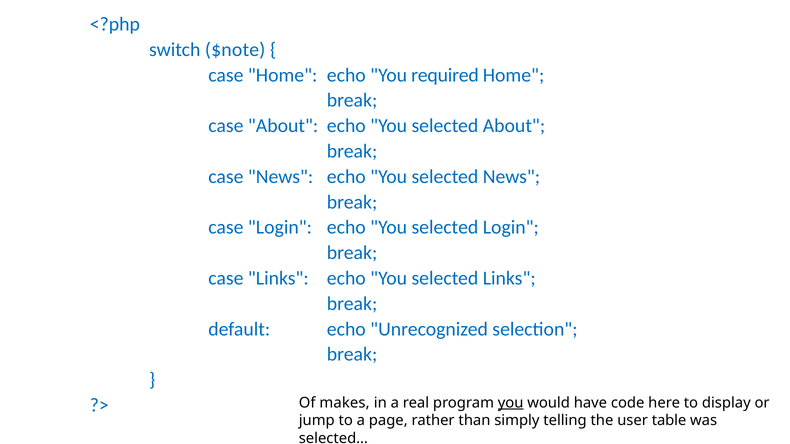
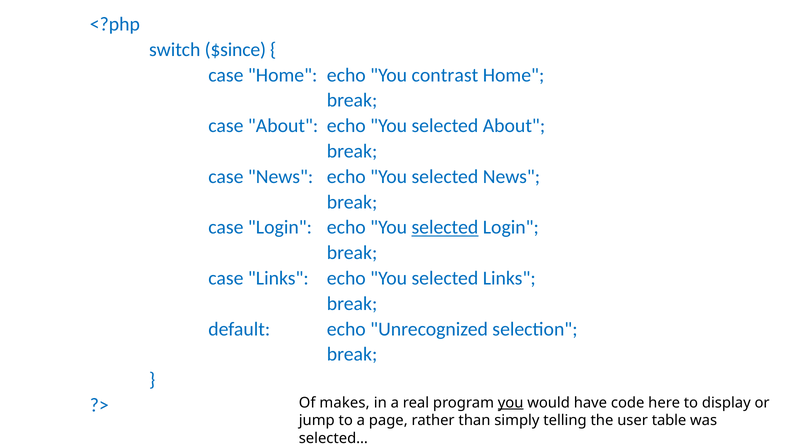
$note: $note -> $since (235, 50)
required: required -> contrast (445, 75)
selected underline: none -> present (445, 228)
